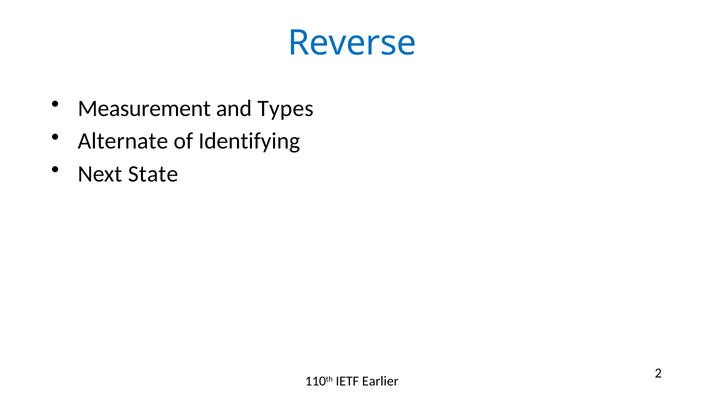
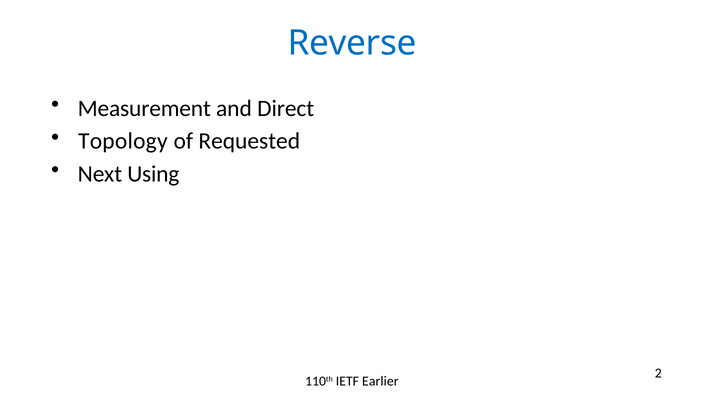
Types: Types -> Direct (286, 108)
Alternate: Alternate -> Topology (123, 141)
Identifying: Identifying -> Requested (249, 141)
State: State -> Using (153, 174)
